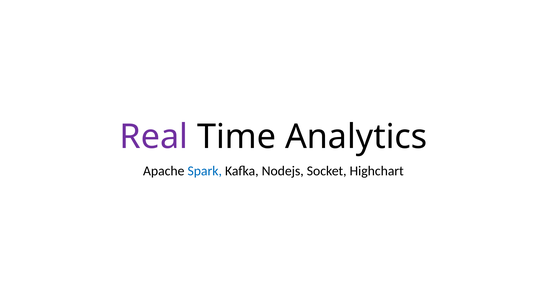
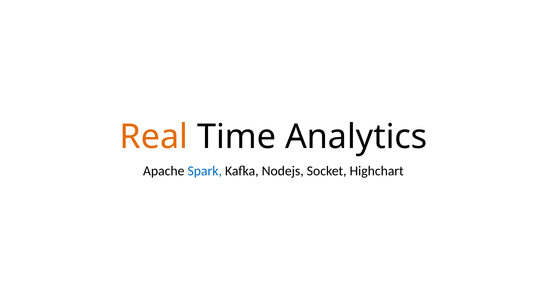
Real colour: purple -> orange (154, 137)
